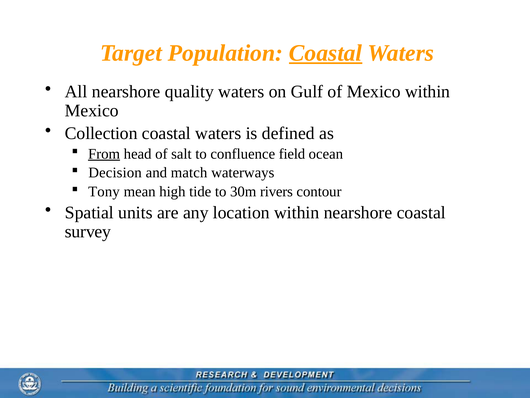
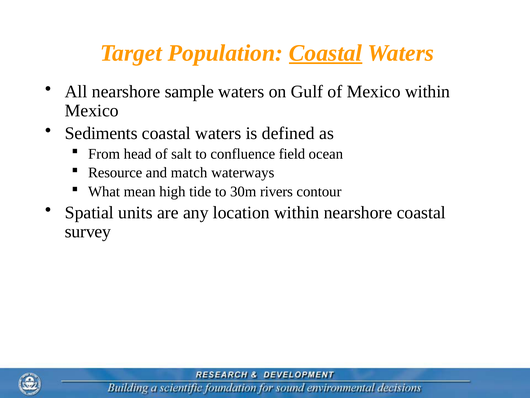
quality: quality -> sample (189, 92)
Collection: Collection -> Sediments (101, 133)
From underline: present -> none (104, 154)
Decision: Decision -> Resource (115, 173)
Tony: Tony -> What (104, 191)
